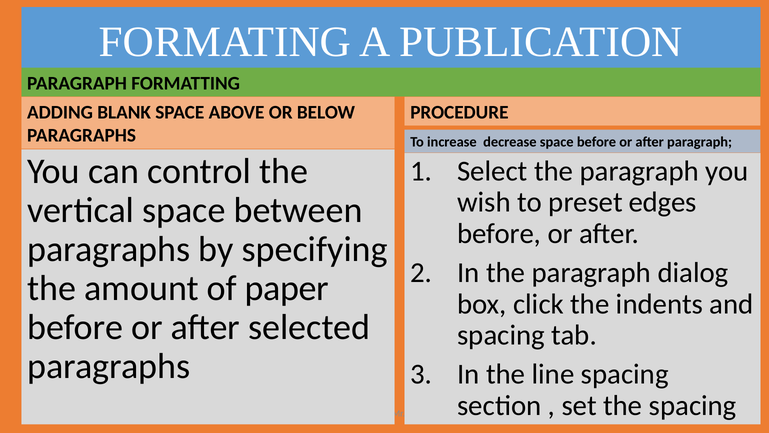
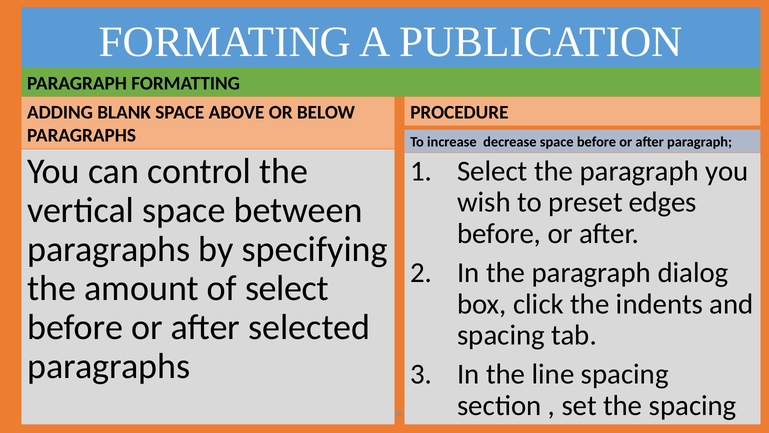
of paper: paper -> select (287, 288)
